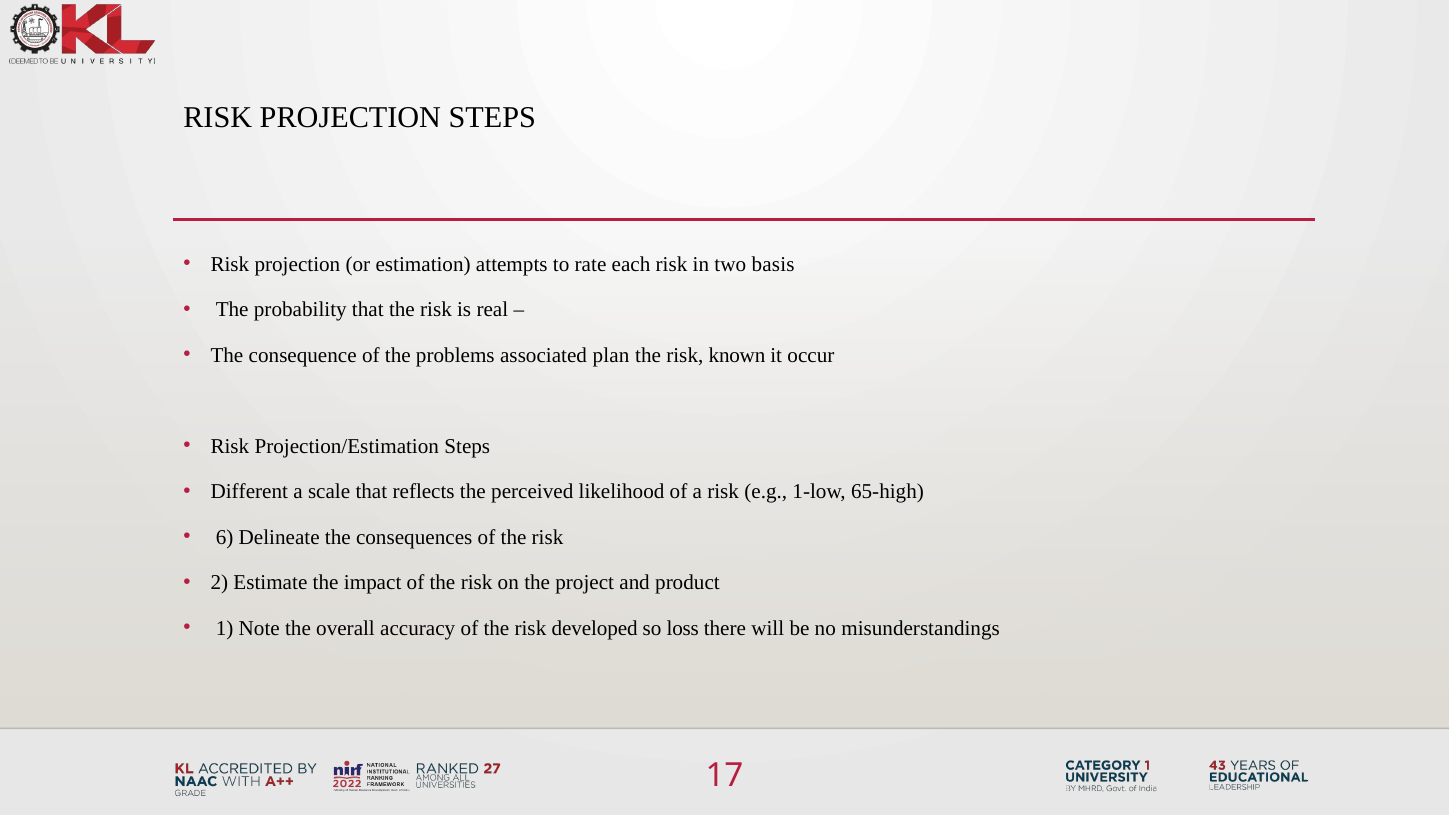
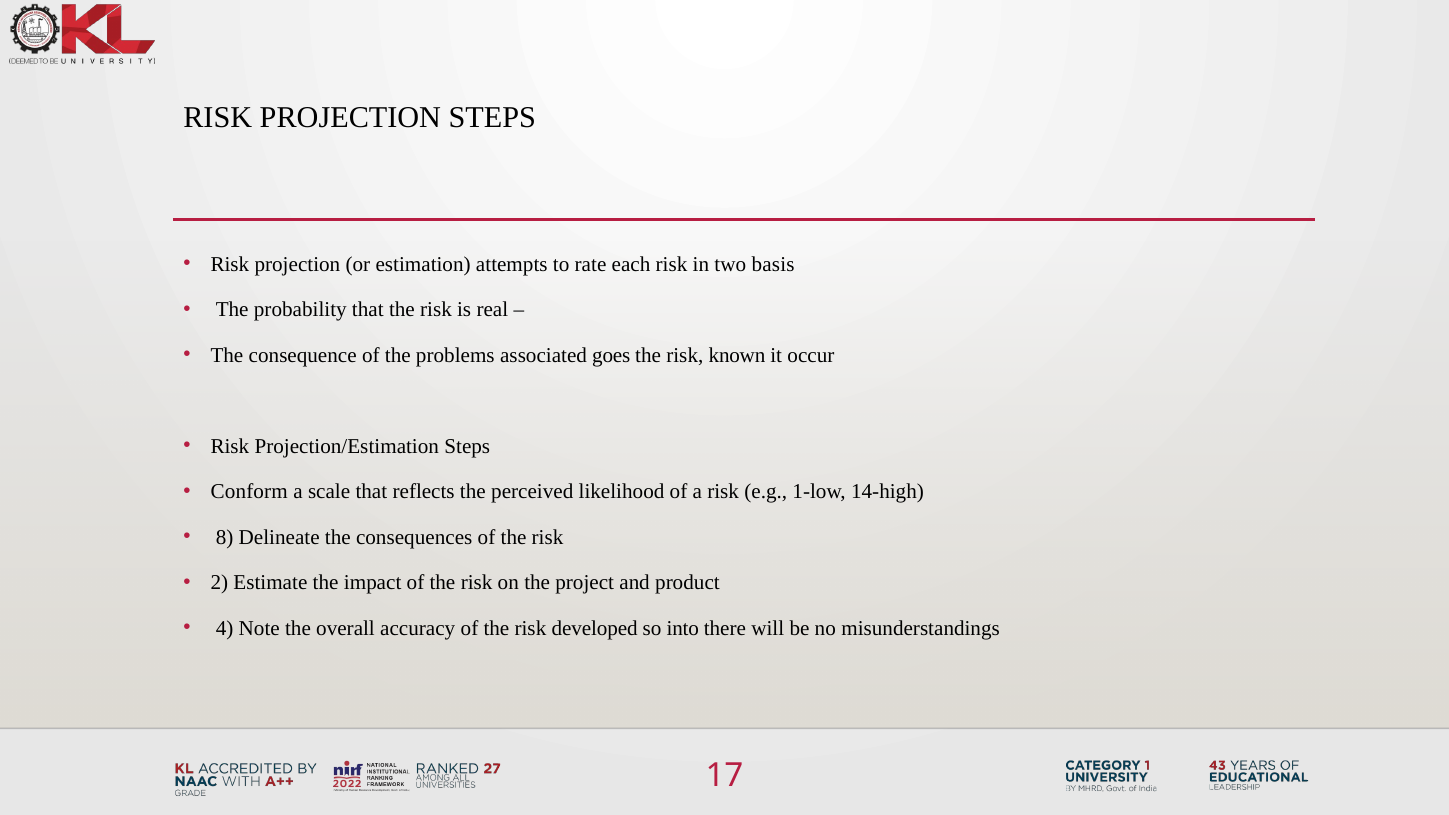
plan: plan -> goes (611, 355)
Different: Different -> Conform (249, 492)
65-high: 65-high -> 14-high (887, 492)
6: 6 -> 8 (225, 537)
1: 1 -> 4 (225, 628)
loss: loss -> into (683, 628)
